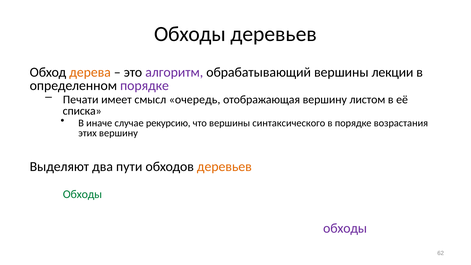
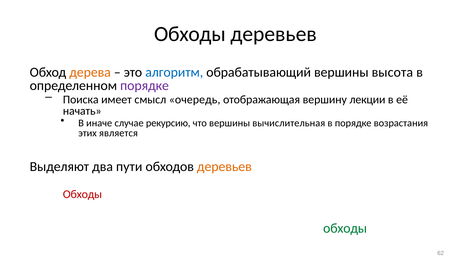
алгоритм colour: purple -> blue (174, 72)
лекции: лекции -> высота (392, 72)
Печати: Печати -> Поиска (81, 100)
листом: листом -> лекции (367, 100)
списка: списка -> начать (82, 111)
синтаксического: синтаксического -> вычислительная (289, 123)
этих вершину: вершину -> является (118, 133)
Обходы colour: green -> red (82, 194)
обходы colour: purple -> green (345, 228)
